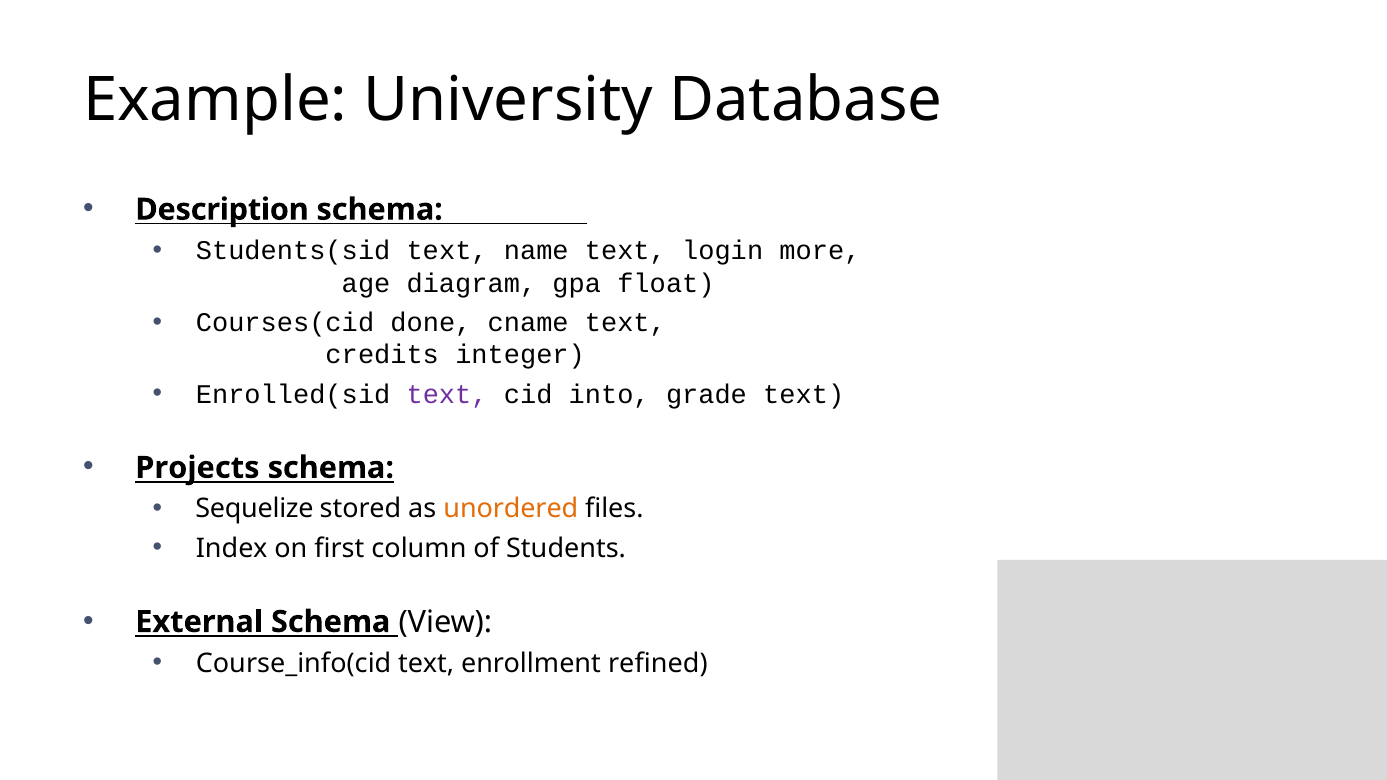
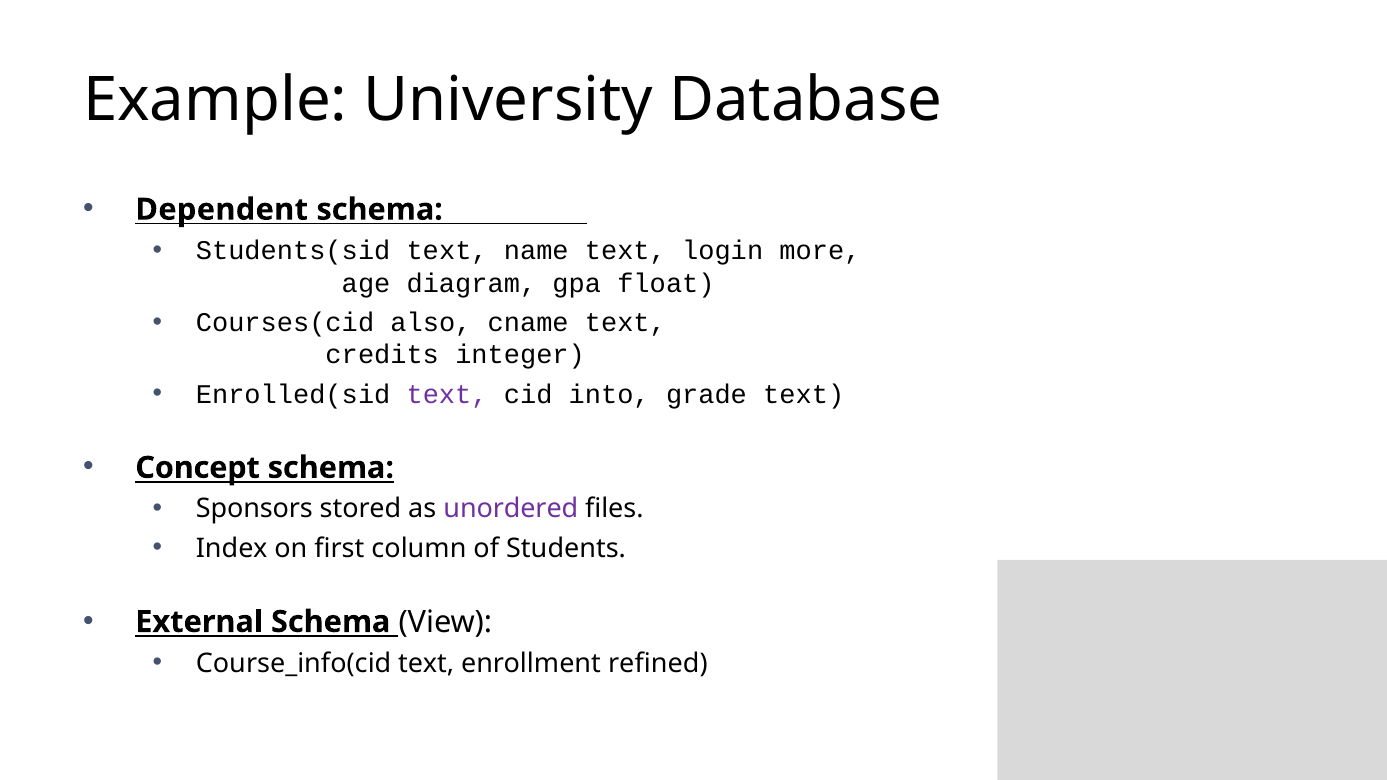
Description: Description -> Dependent (222, 210)
done: done -> also (431, 323)
Projects: Projects -> Concept (198, 468)
Sequelize: Sequelize -> Sponsors (254, 509)
unordered colour: orange -> purple (511, 509)
